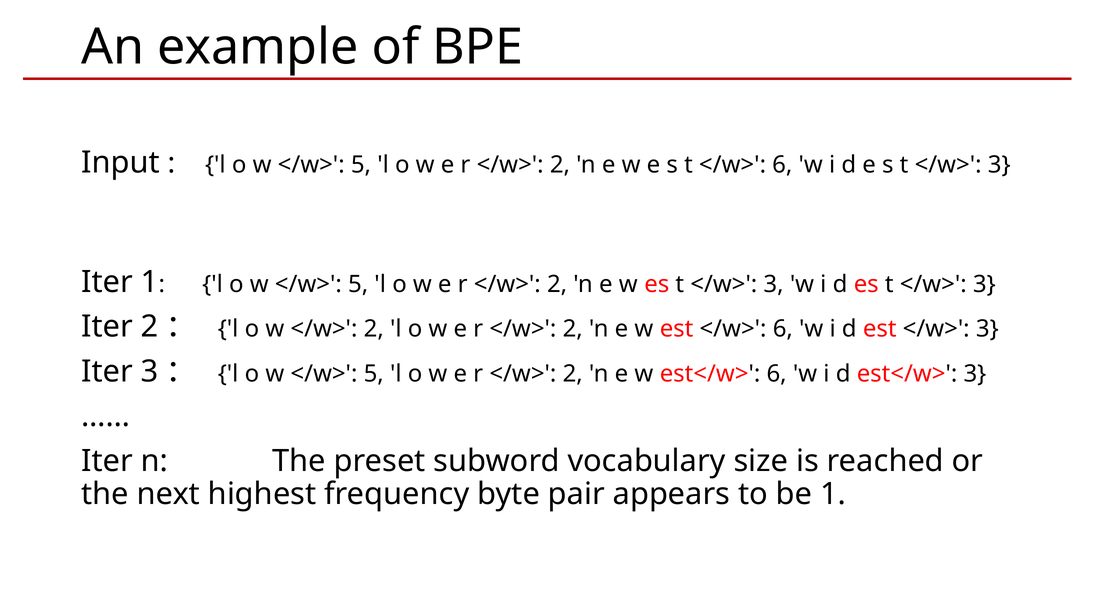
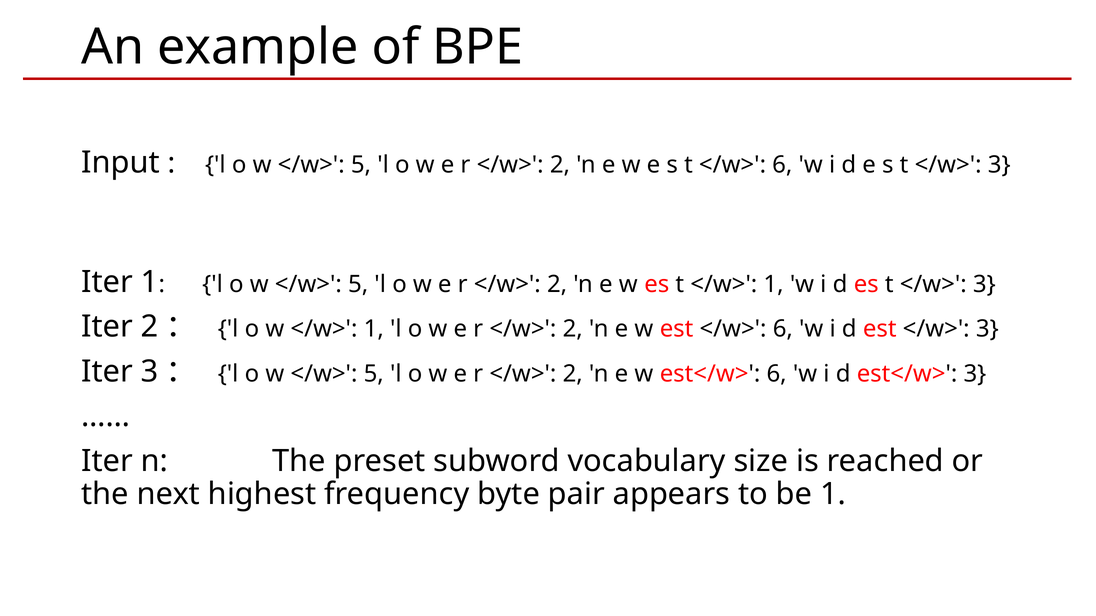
3: 3 -> 1 (774, 285)
w </w> 2: 2 -> 1 (374, 329)
